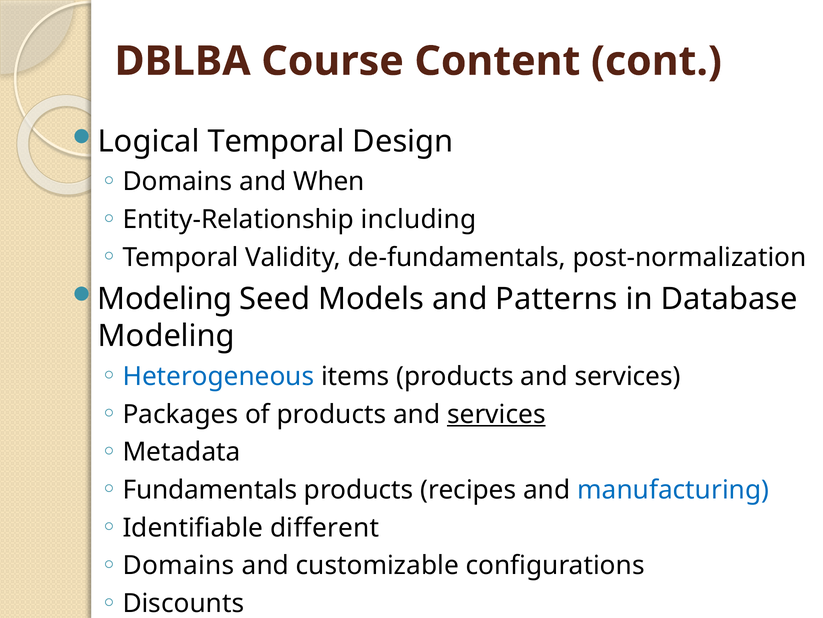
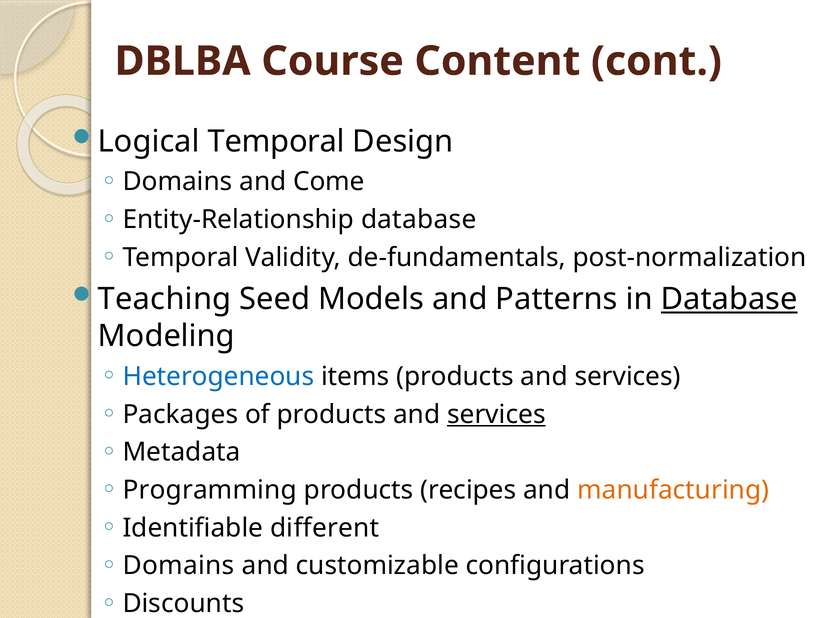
When: When -> Come (329, 182)
Entity-Relationship including: including -> database (419, 219)
Modeling: Modeling -> Teaching (165, 299)
Database underline: none -> present (729, 299)
Fundamentals: Fundamentals -> Programming (210, 489)
manufacturing colour: blue -> orange (673, 489)
